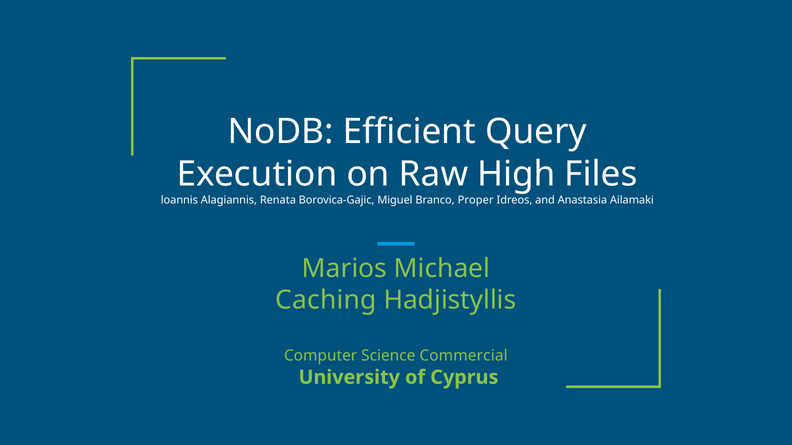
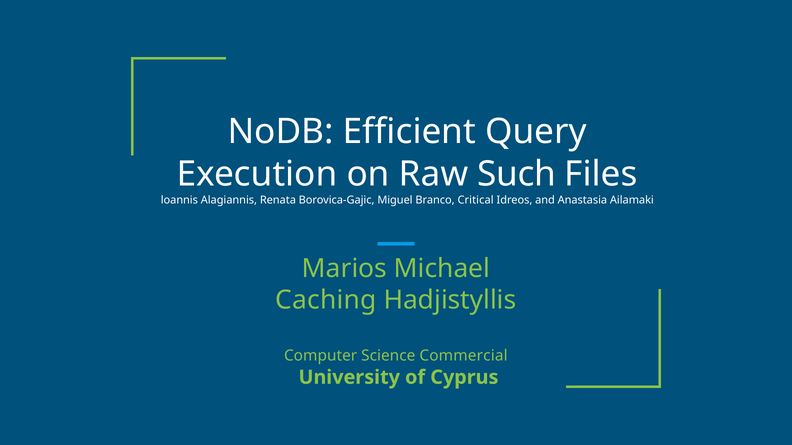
High: High -> Such (517, 174)
Proper: Proper -> Critical (476, 200)
